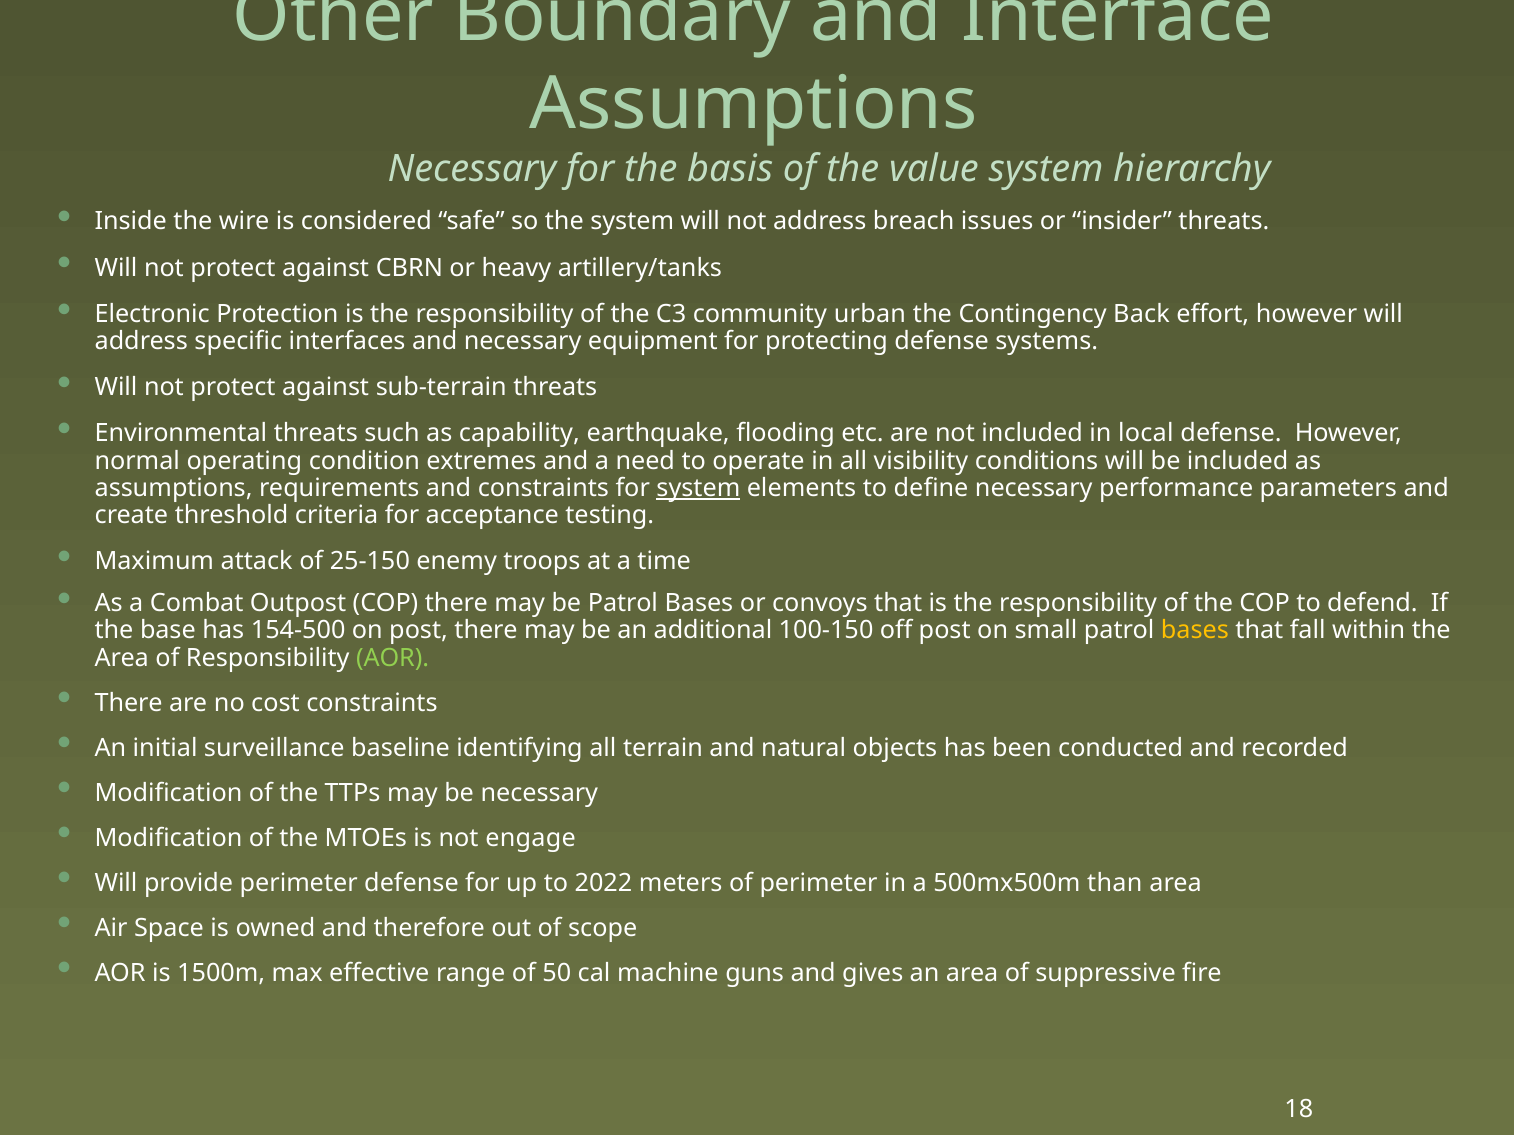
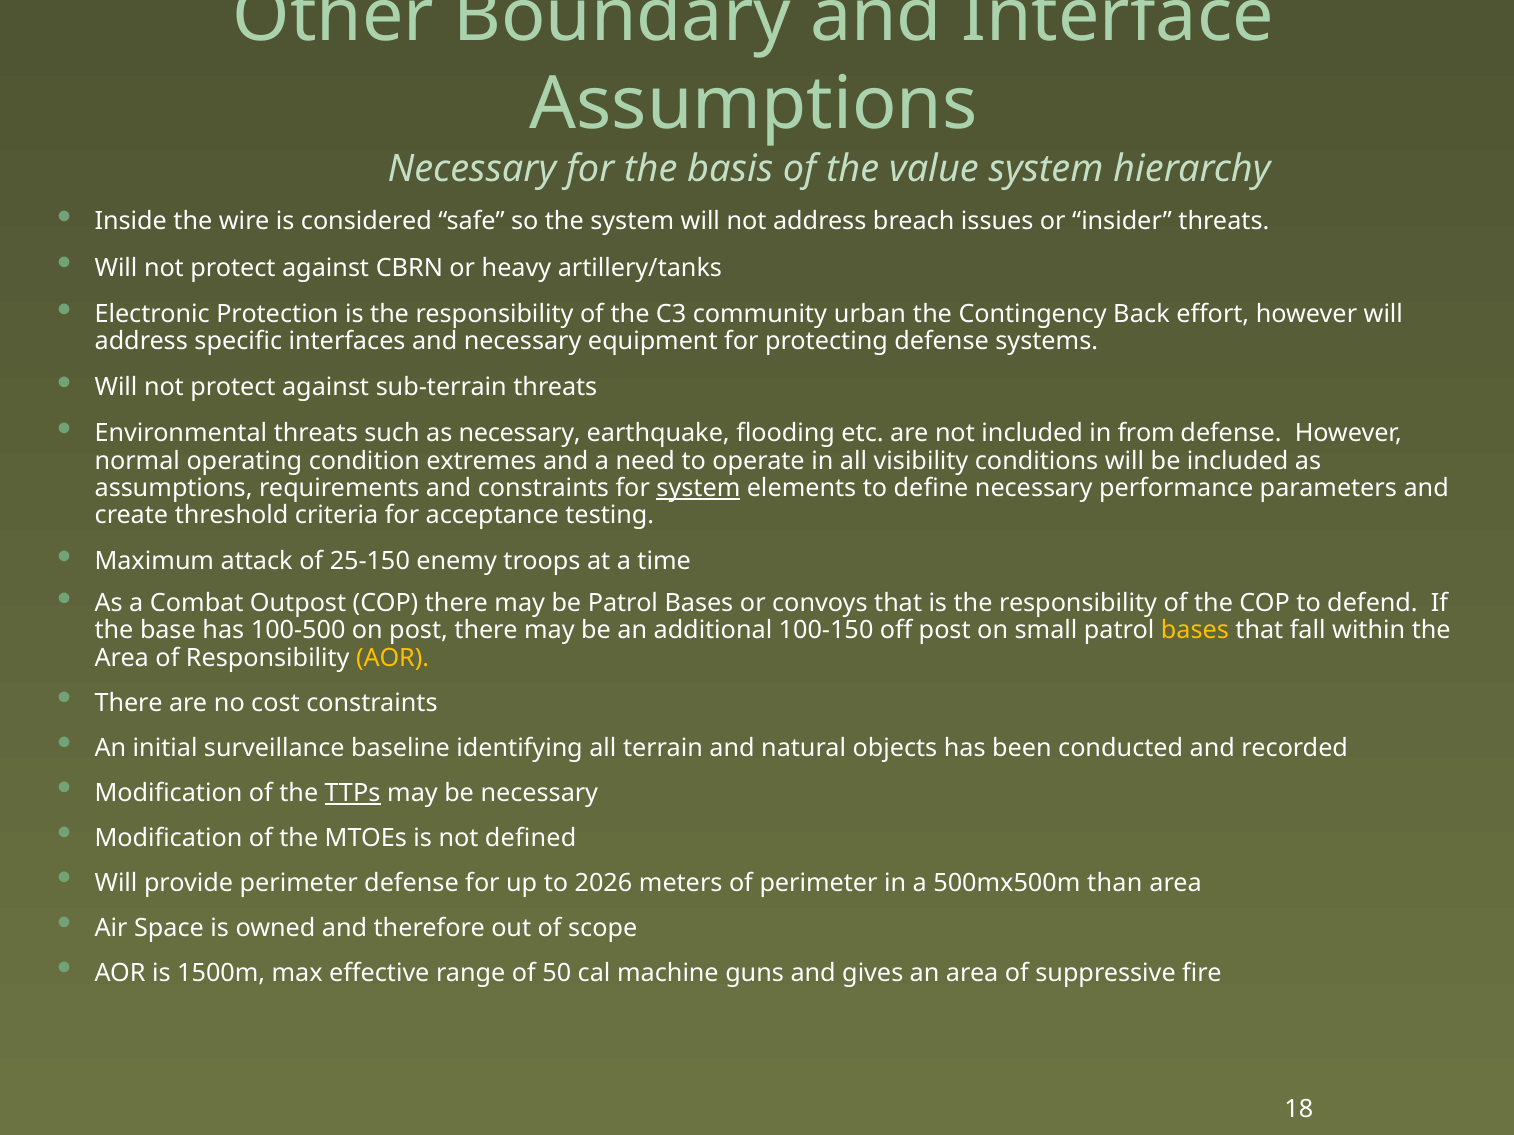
as capability: capability -> necessary (520, 434)
local: local -> from (1146, 434)
154-500: 154-500 -> 100-500 (298, 631)
AOR colour: light green -> yellow (393, 658)
TTPs underline: none -> present (353, 793)
engage: engage -> defined (531, 838)
2022: 2022 -> 2026 (603, 883)
